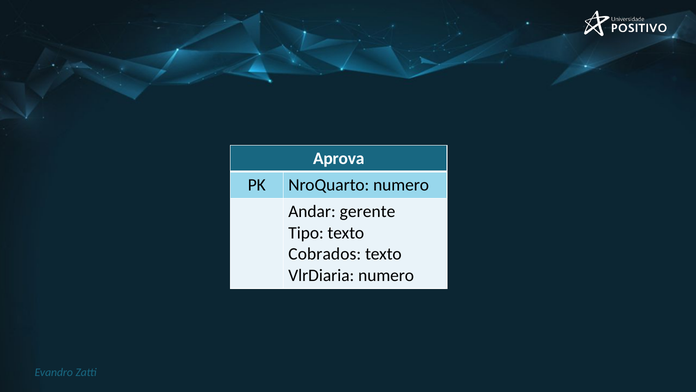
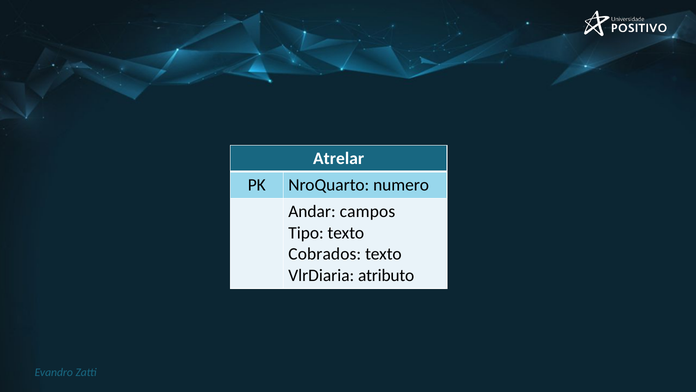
Aprova: Aprova -> Atrelar (339, 158)
gerente: gerente -> campos (367, 211)
VlrDiaria numero: numero -> atributo (386, 275)
